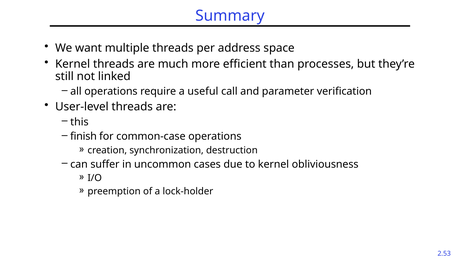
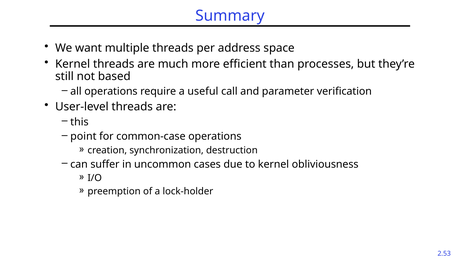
linked: linked -> based (114, 76)
finish: finish -> point (83, 136)
